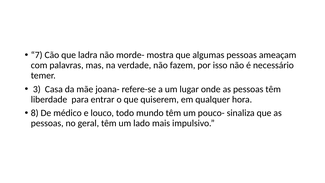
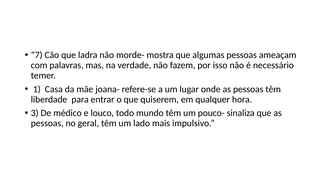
3: 3 -> 1 (37, 89)
8: 8 -> 3 (35, 113)
